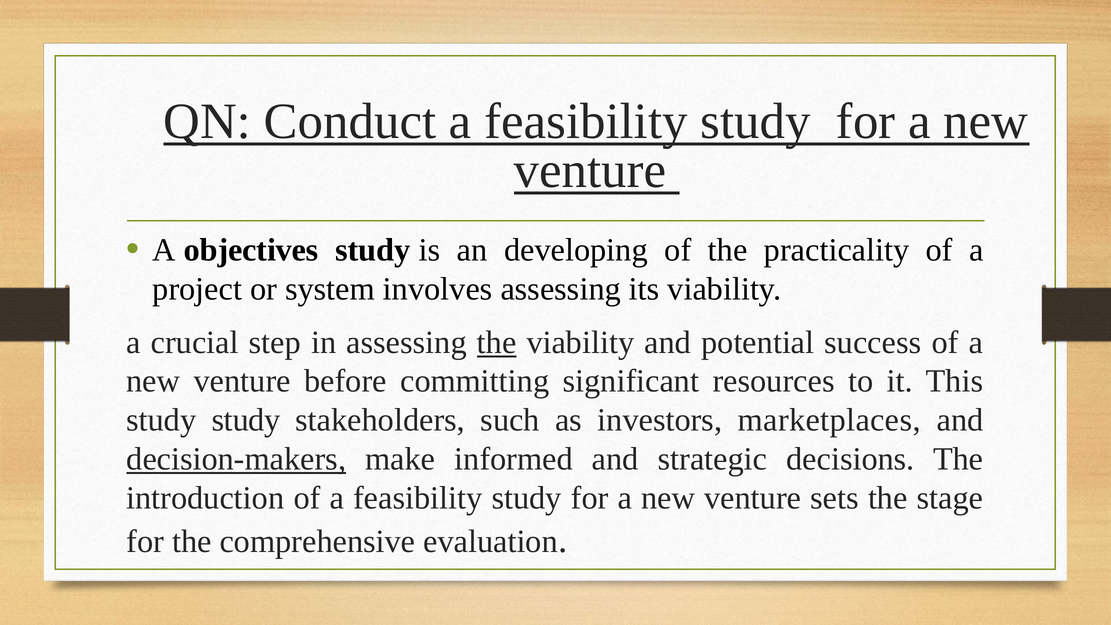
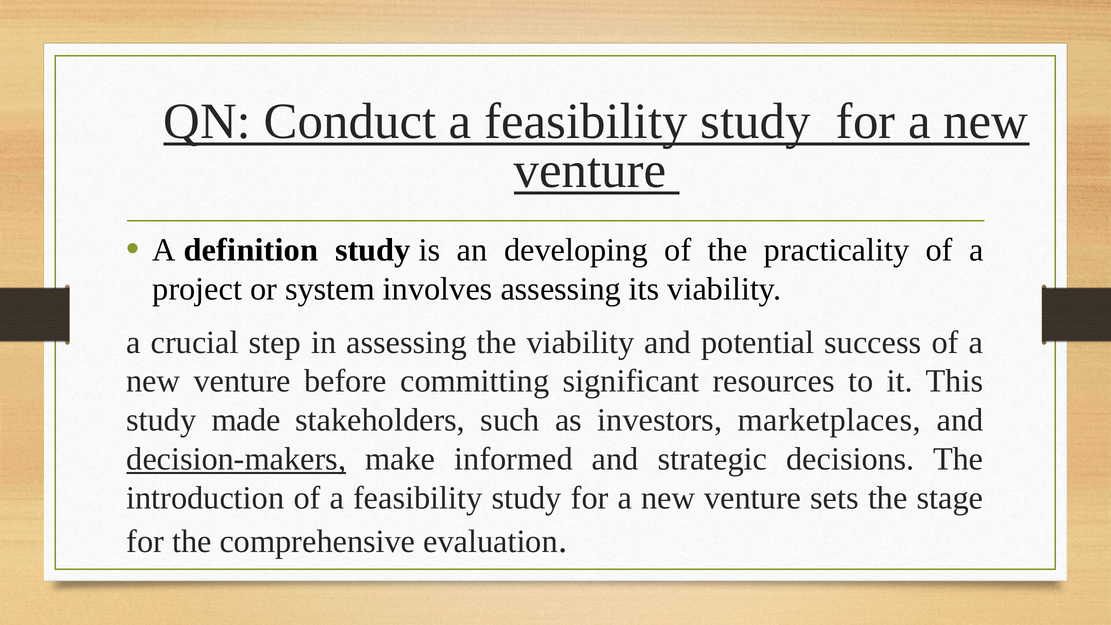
objectives: objectives -> definition (251, 250)
the underline: present -> none (497, 342)
study study: study -> made (246, 420)
